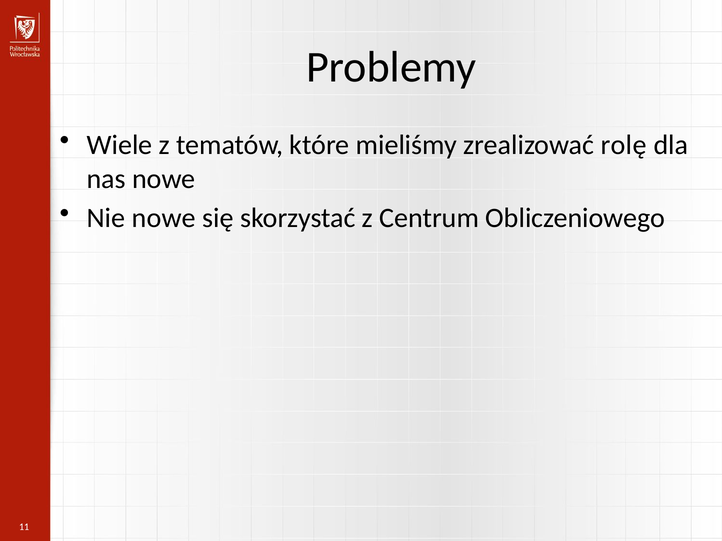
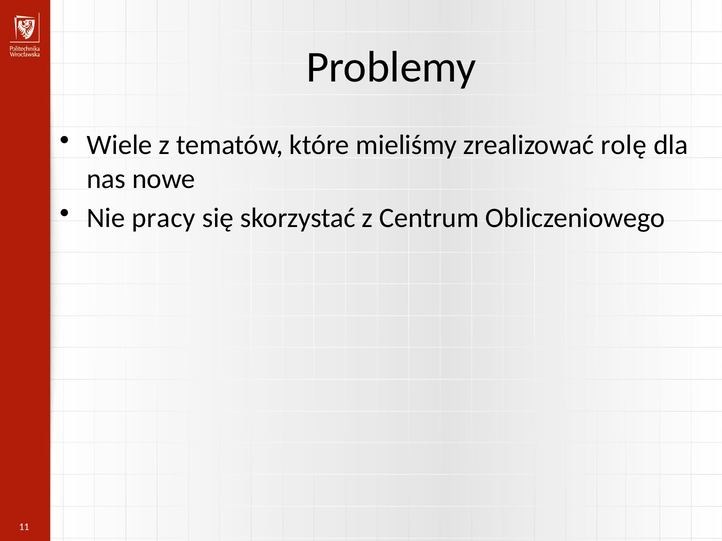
Nie nowe: nowe -> pracy (164, 218)
